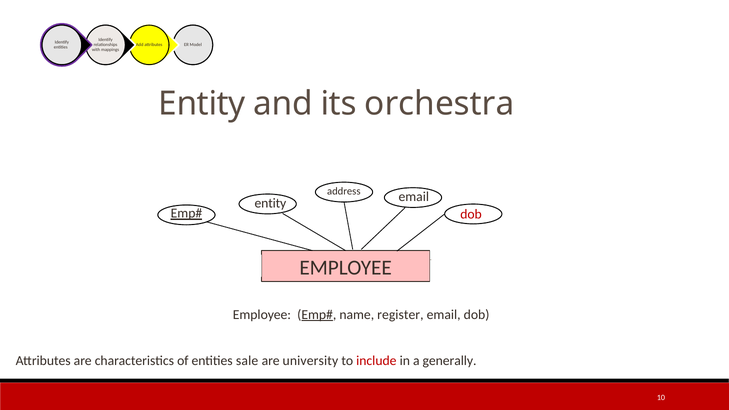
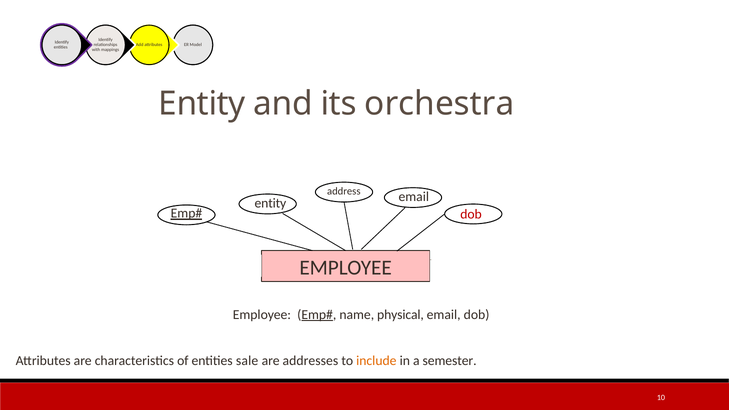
register: register -> physical (400, 315)
university: university -> addresses (310, 361)
include colour: red -> orange (376, 361)
generally: generally -> semester (450, 361)
